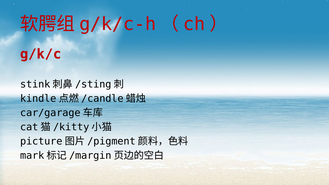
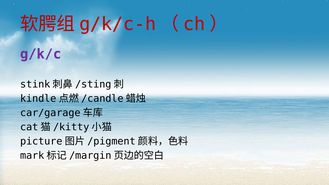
g/k/c colour: red -> purple (41, 54)
